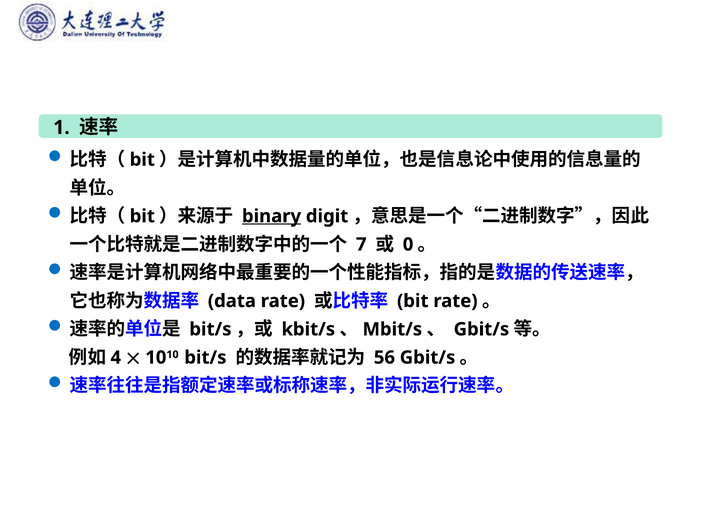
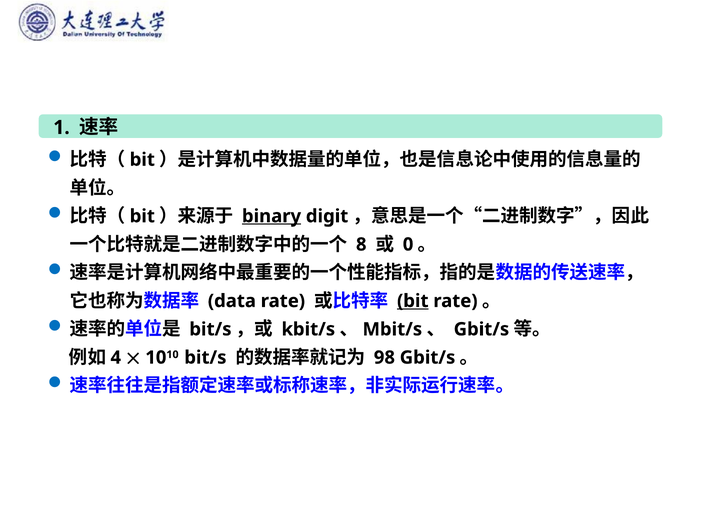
7: 7 -> 8 (361, 244)
bit underline: none -> present (413, 301)
56: 56 -> 98 (384, 357)
